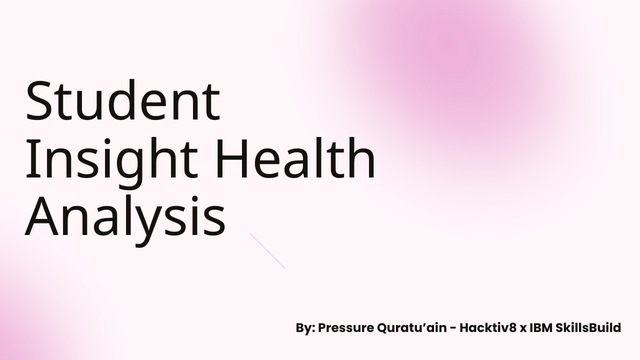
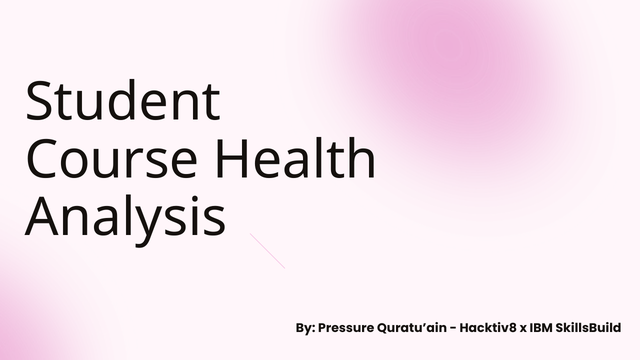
Insight: Insight -> Course (112, 160)
